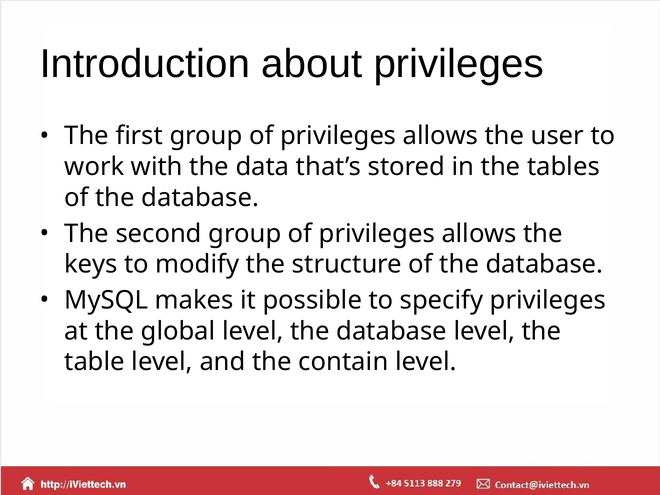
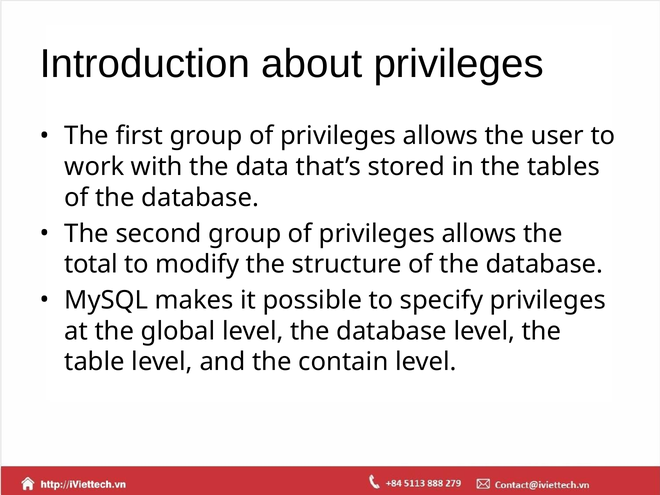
keys: keys -> total (91, 264)
